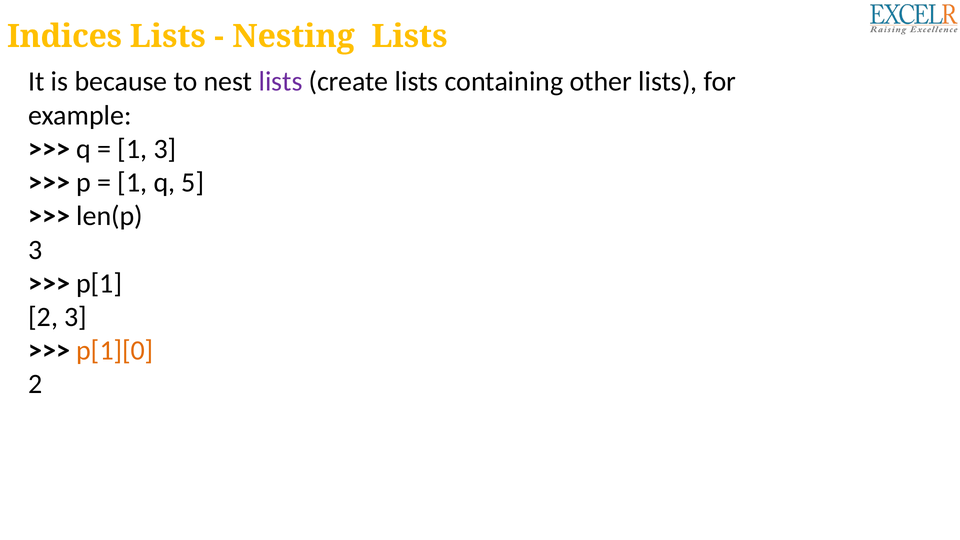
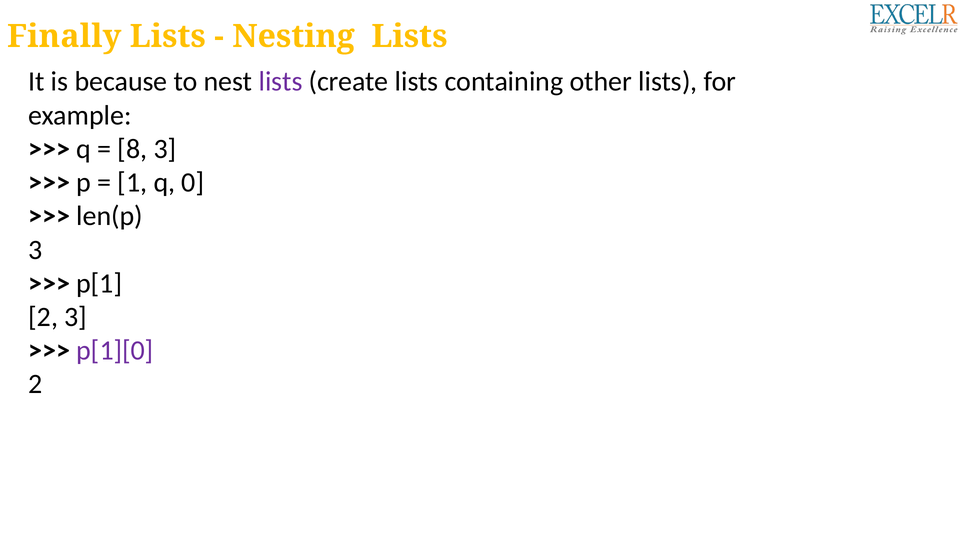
Indices: Indices -> Finally (64, 36)
1: 1 -> 8 (132, 149)
5: 5 -> 0 (193, 183)
p[1][0 colour: orange -> purple (115, 351)
